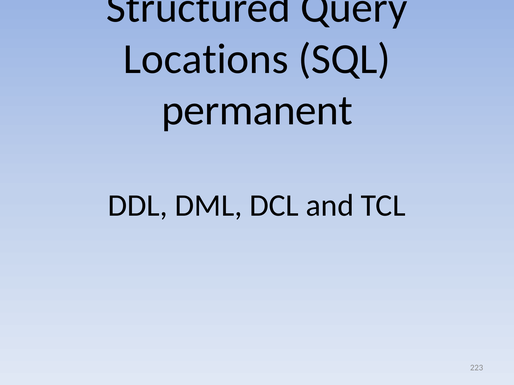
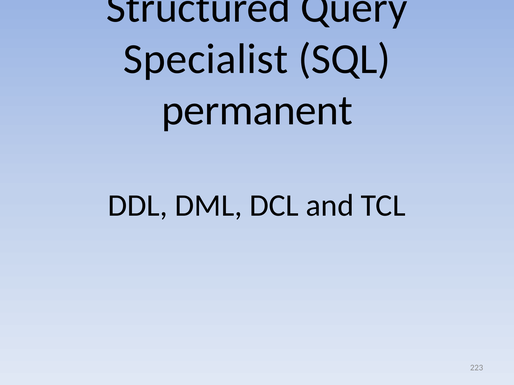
Locations: Locations -> Specialist (206, 59)
